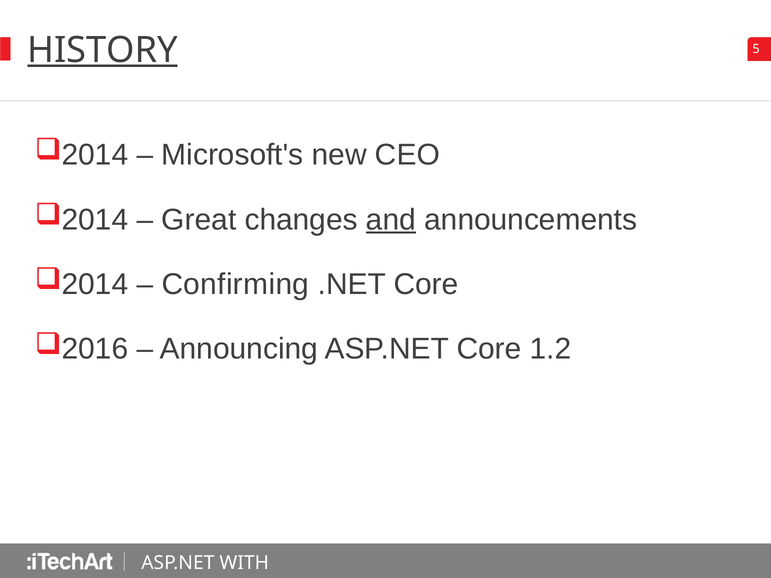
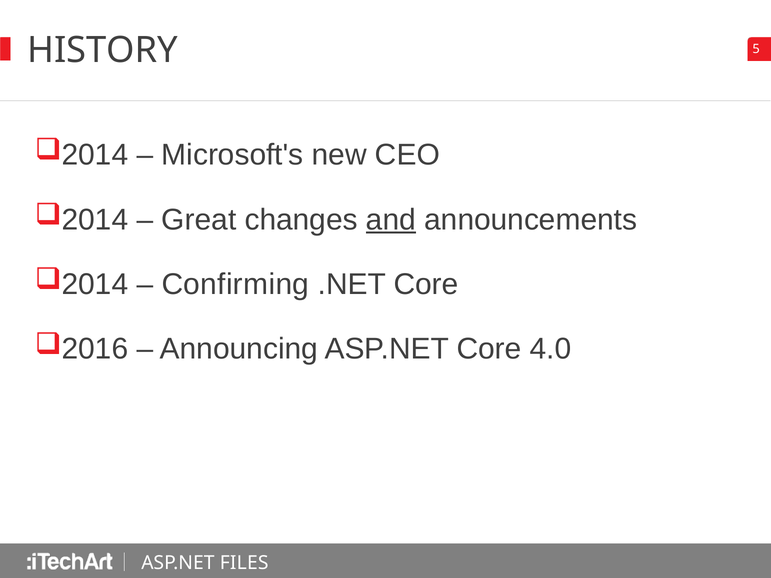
HISTORY underline: present -> none (102, 50)
1.2: 1.2 -> 4.0 (551, 349)
WITH: WITH -> FILES (244, 563)
